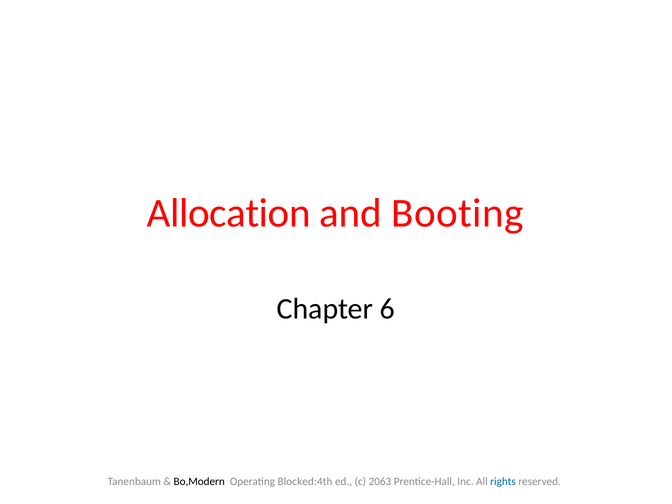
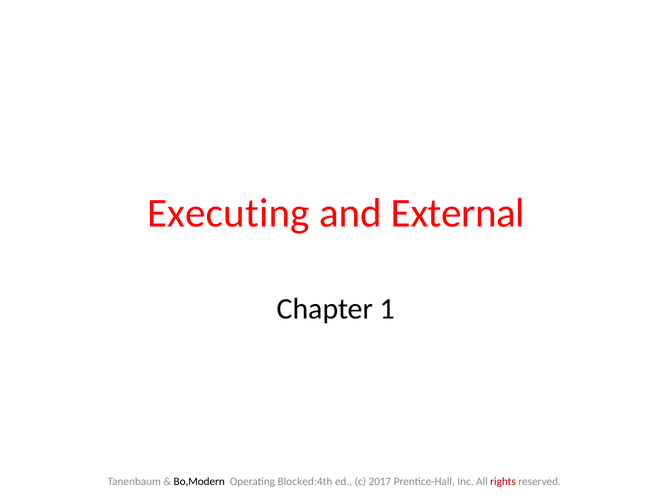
Allocation: Allocation -> Executing (228, 213)
Booting: Booting -> External (458, 213)
6: 6 -> 1 (388, 309)
2063: 2063 -> 2017 (380, 481)
rights colour: blue -> red (503, 481)
